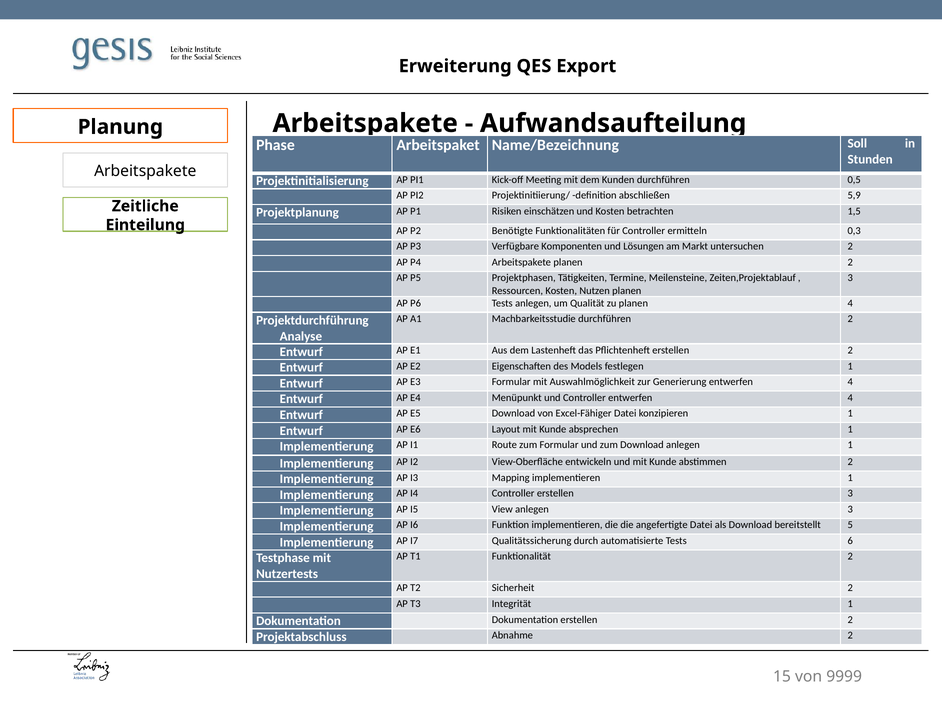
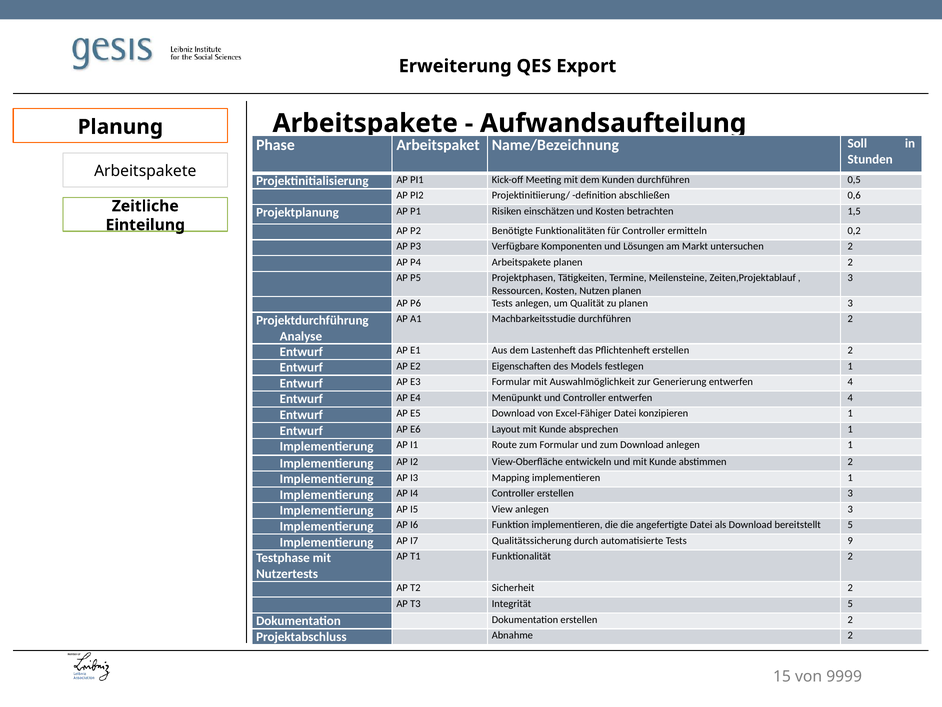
5,9: 5,9 -> 0,6 (854, 195)
0,3: 0,3 -> 0,2 (854, 230)
zu planen 4: 4 -> 3 (850, 303)
6: 6 -> 9 (850, 540)
Integrität 1: 1 -> 5 (850, 603)
